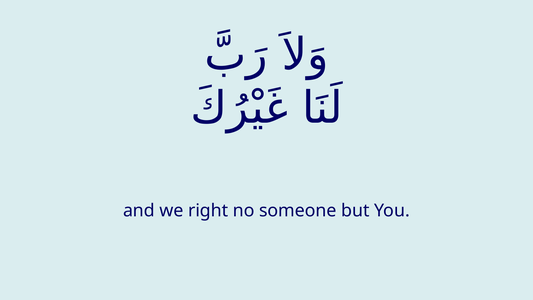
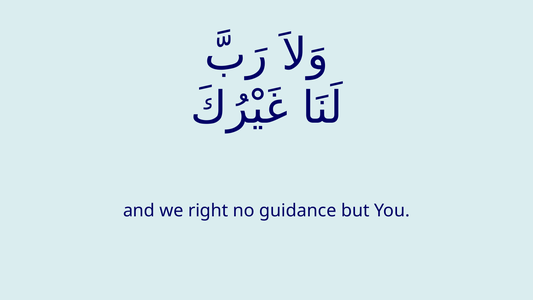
someone: someone -> guidance (298, 210)
